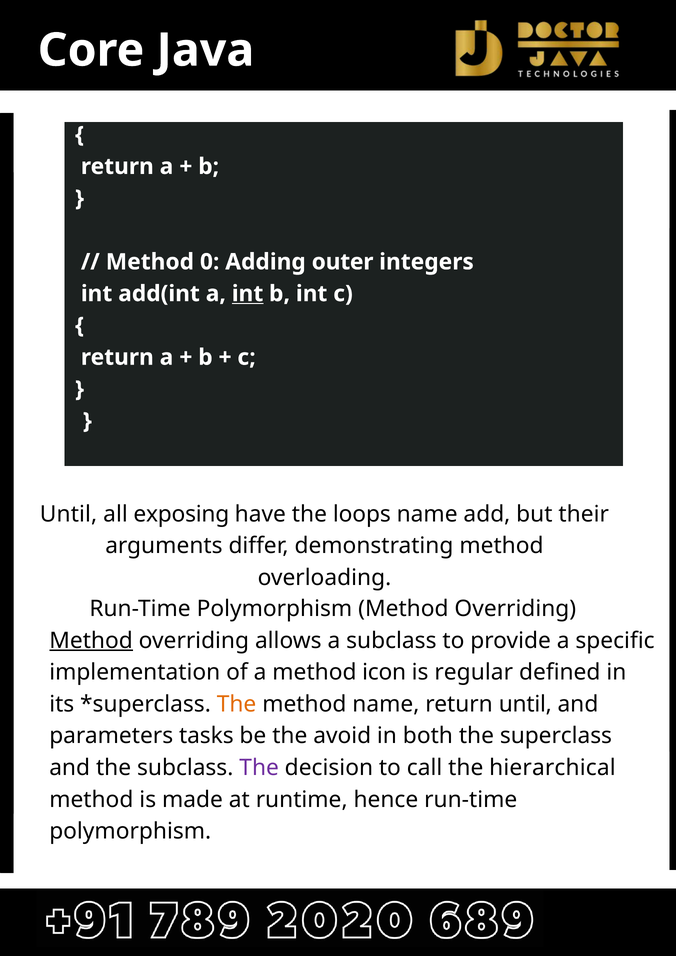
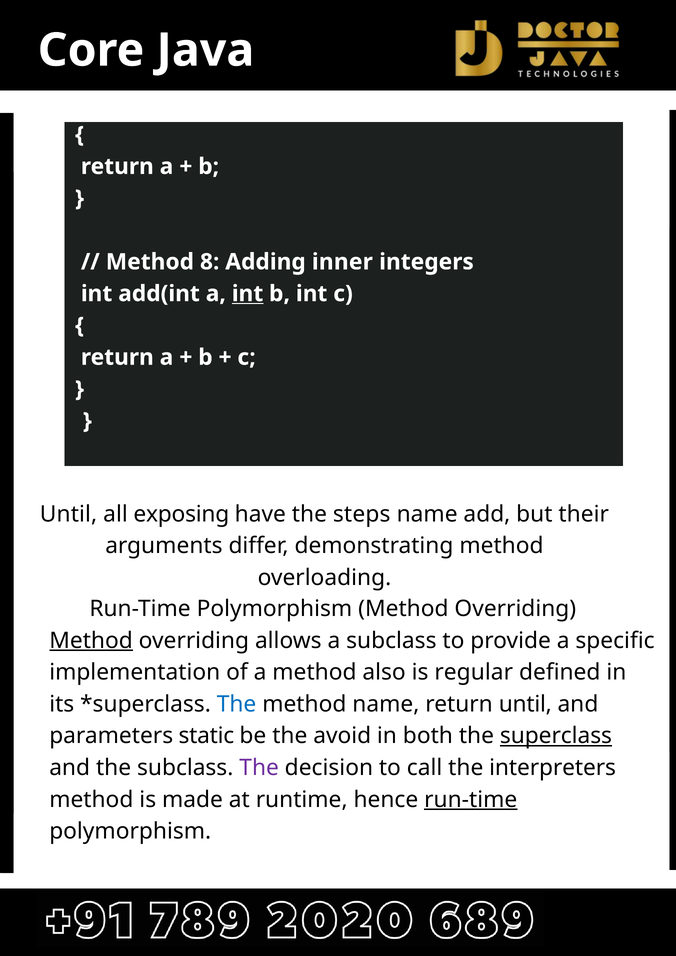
0: 0 -> 8 (210, 262)
outer: outer -> inner (342, 262)
loops: loops -> steps (362, 514)
icon: icon -> also (384, 673)
The colour: orange -> blue (237, 705)
tasks: tasks -> static (206, 736)
superclass underline: none -> present (556, 736)
hierarchical: hierarchical -> interpreters (553, 768)
run-time underline: none -> present (471, 800)
